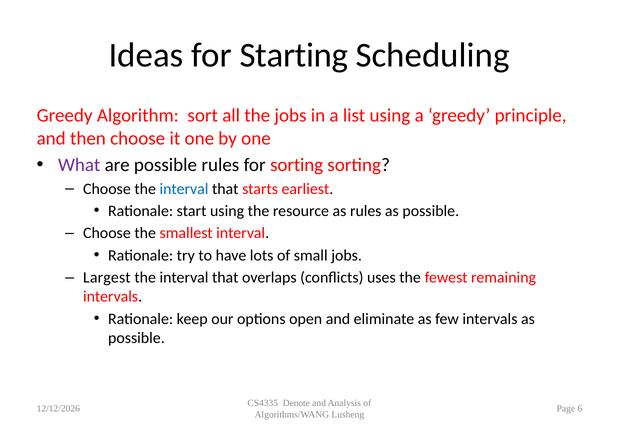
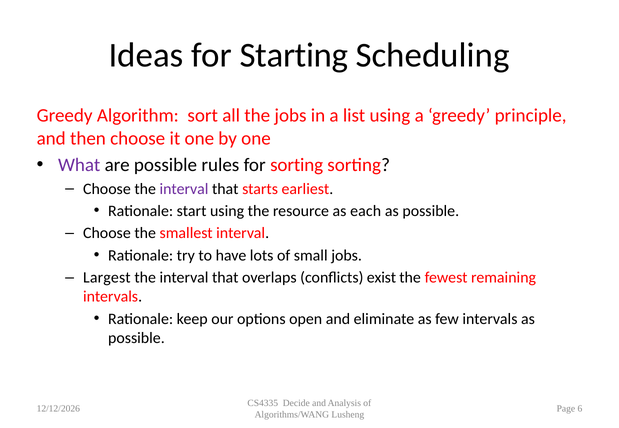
interval colour: blue -> purple (184, 189)
as rules: rules -> each (366, 211)
uses: uses -> exist (381, 278)
Denote: Denote -> Decide (296, 404)
